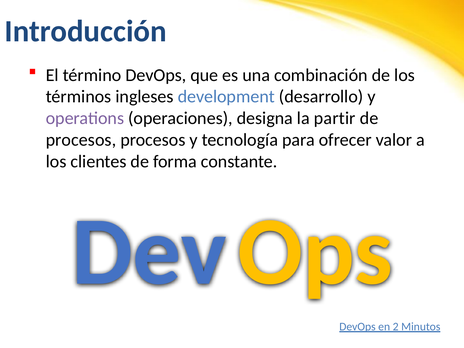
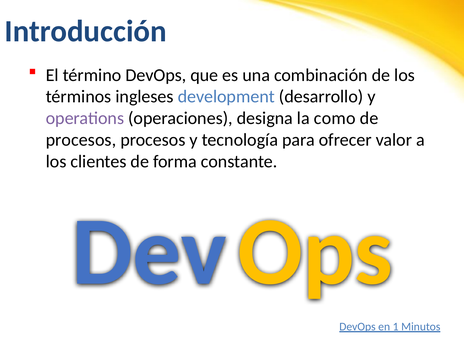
partir: partir -> como (335, 118)
2: 2 -> 1 (396, 327)
